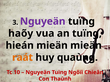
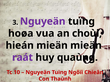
haõy: haõy -> hoøa (21, 34)
an tuïng: tuïng -> choùi (87, 34)
raát colour: orange -> purple (23, 58)
